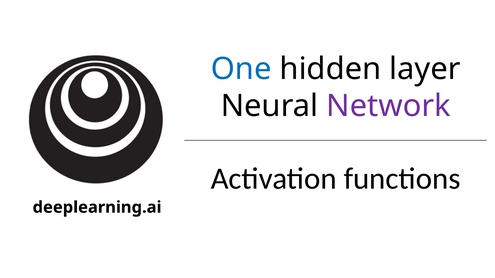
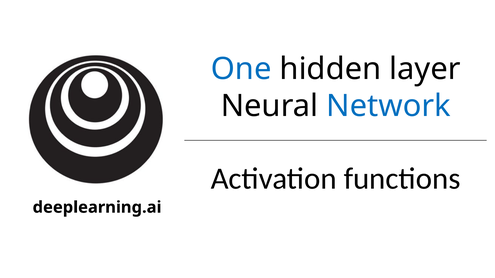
Network colour: purple -> blue (389, 106)
